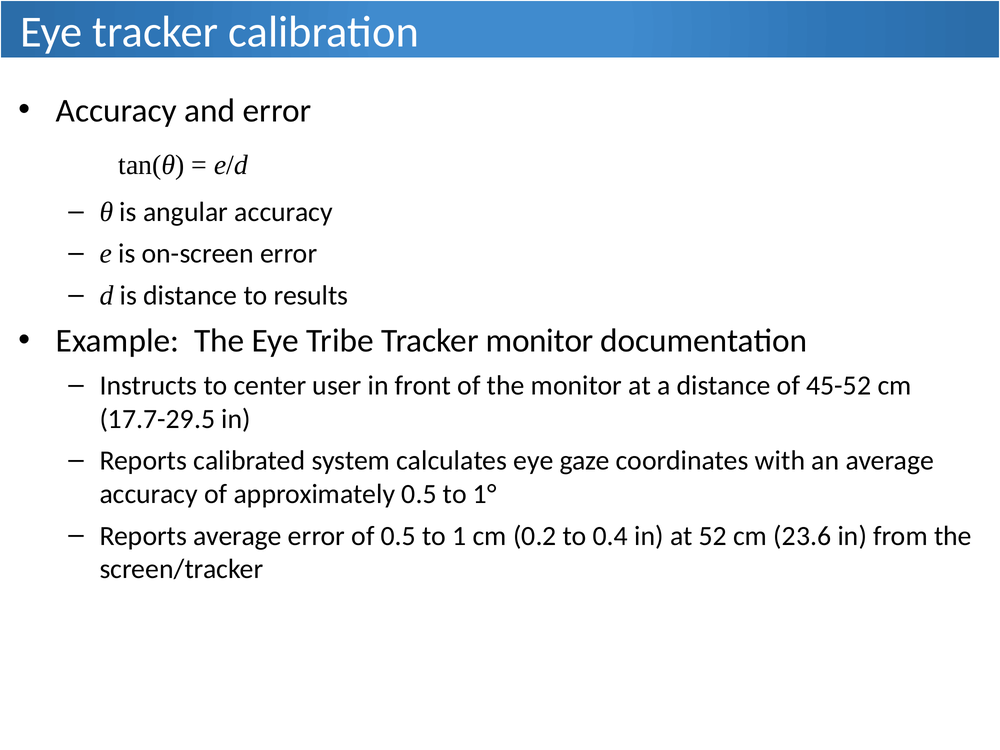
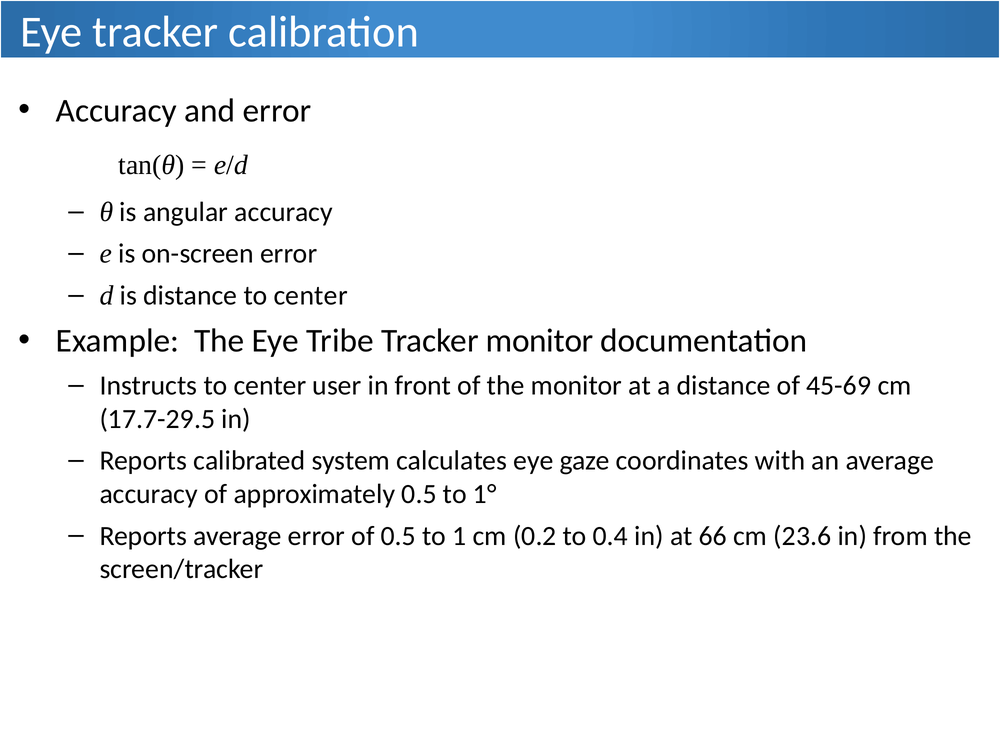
distance to results: results -> center (311, 296)
45-52: 45-52 -> 45-69 (839, 386)
52: 52 -> 66 (713, 536)
